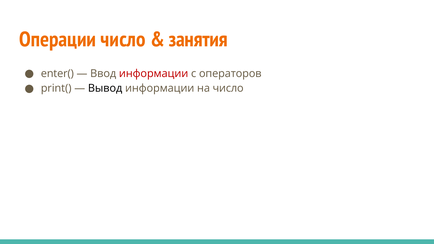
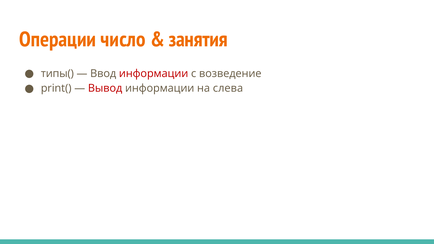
enter(: enter( -> типы( (57, 74)
операторов: операторов -> возведение (230, 74)
Вывод colour: black -> red (105, 88)
на число: число -> слева (228, 88)
